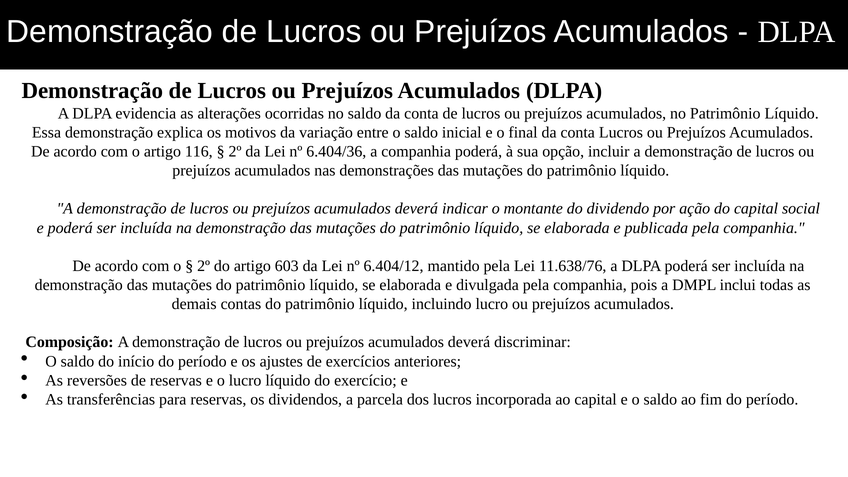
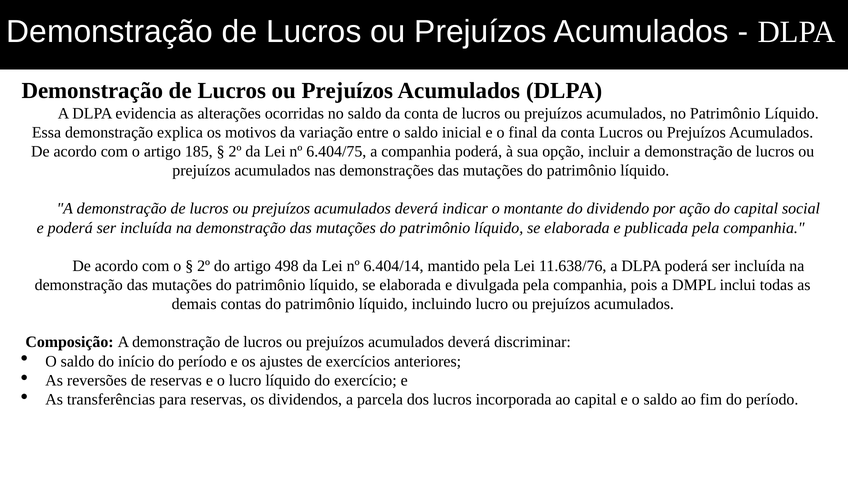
116: 116 -> 185 (199, 151)
6.404/36: 6.404/36 -> 6.404/75 (336, 151)
603: 603 -> 498 (287, 266)
6.404/12: 6.404/12 -> 6.404/14 (394, 266)
